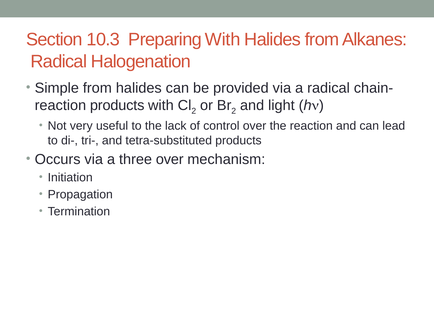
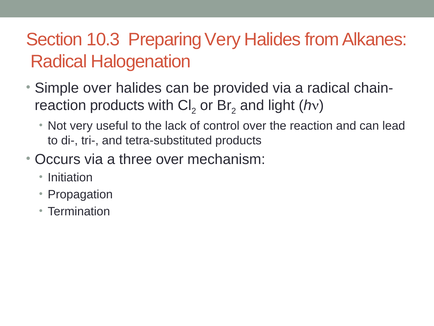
Preparing With: With -> Very (223, 40)
Simple from: from -> over (97, 88)
